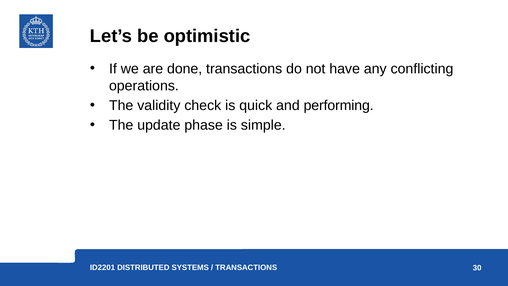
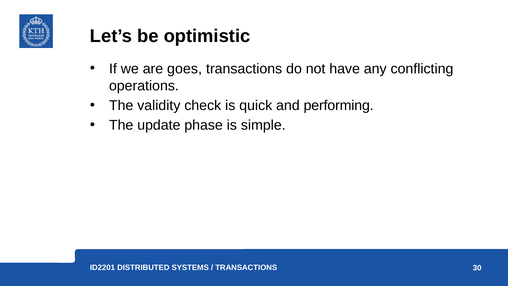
done: done -> goes (185, 69)
